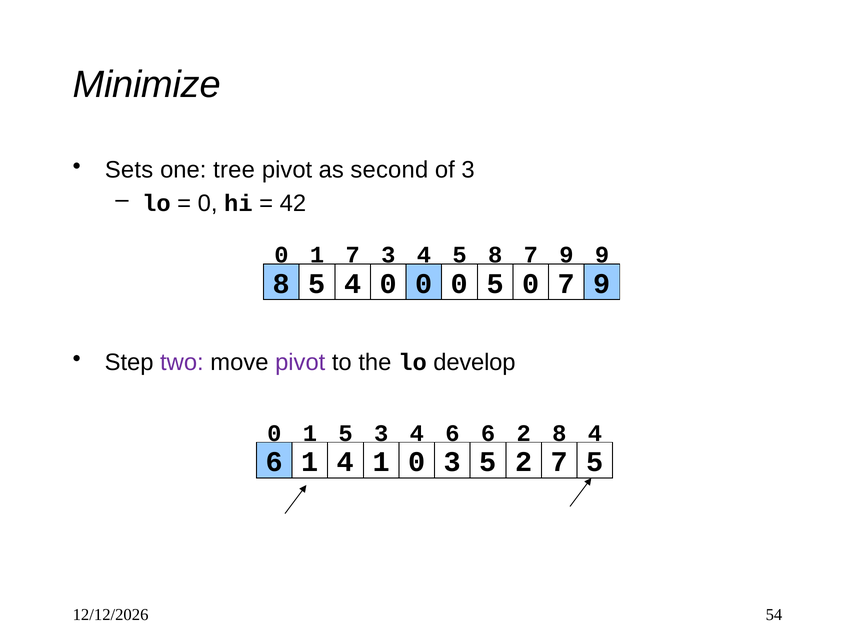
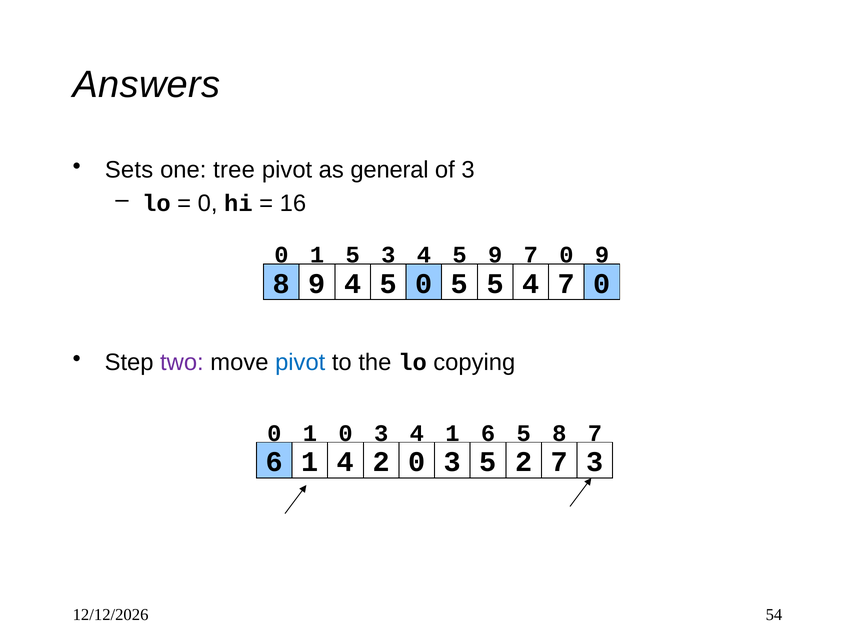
Minimize: Minimize -> Answers (146, 85)
second: second -> general (390, 170)
42: 42 -> 16 (293, 203)
1 7: 7 -> 5 (353, 255)
5 8: 8 -> 9 (495, 255)
9: 9 -> 0 (566, 255)
8 5: 5 -> 9 (317, 283)
0: 0 -> 5 (388, 283)
0: 0 -> 5 (459, 283)
0: 0 -> 4 (531, 283)
9: 9 -> 0 (602, 283)
pivot colour: purple -> blue (300, 362)
develop: develop -> copying (474, 362)
1 5: 5 -> 0 (346, 433)
4 6: 6 -> 1 (452, 433)
6 2: 2 -> 5 (524, 433)
8 4: 4 -> 7 (595, 433)
4 1: 1 -> 2 (381, 462)
7 5: 5 -> 3 (595, 462)
